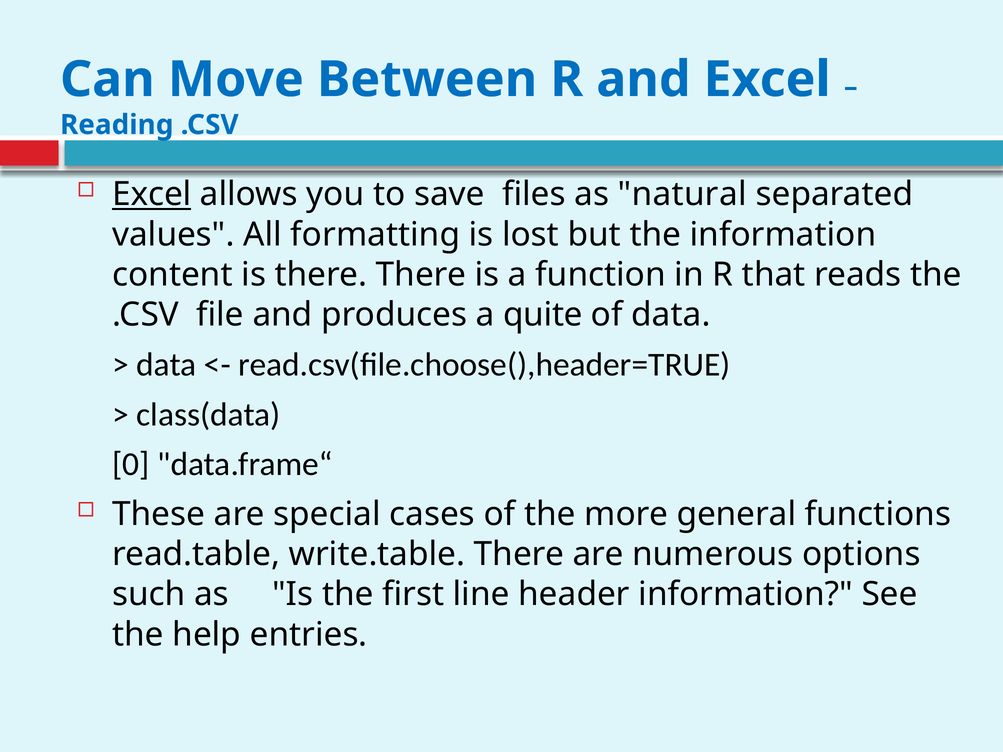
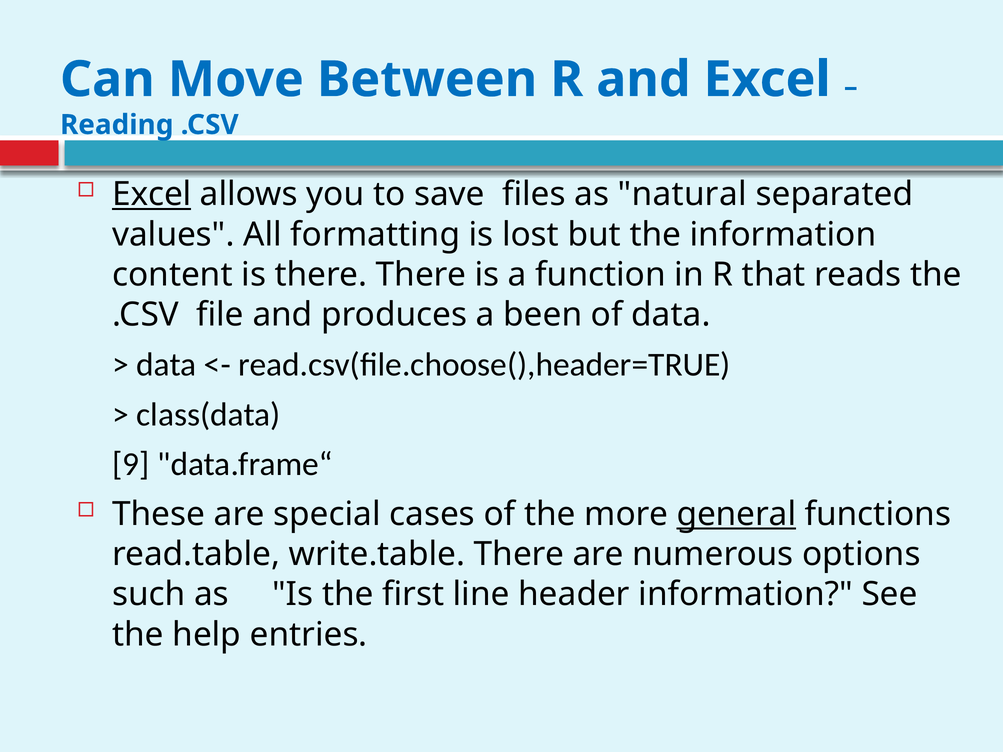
quite: quite -> been (543, 315)
0: 0 -> 9 (131, 464)
general underline: none -> present (736, 514)
